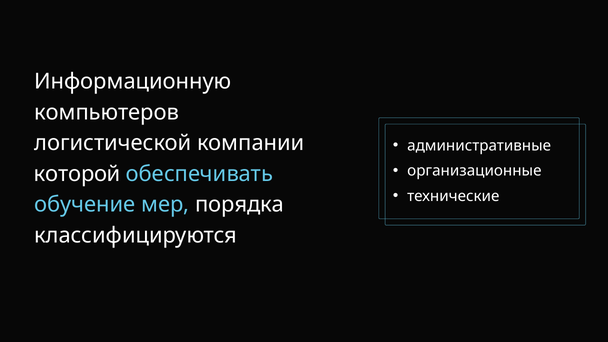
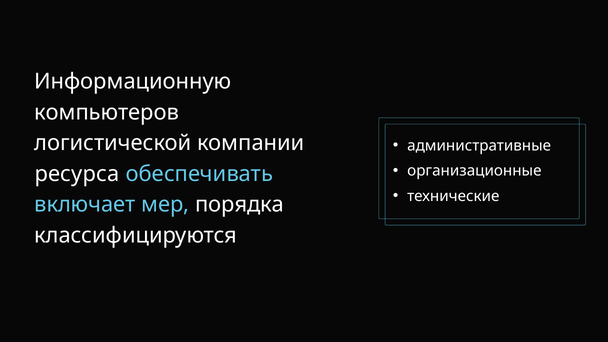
которой: которой -> ресурса (77, 174)
обучение: обучение -> включает (85, 205)
